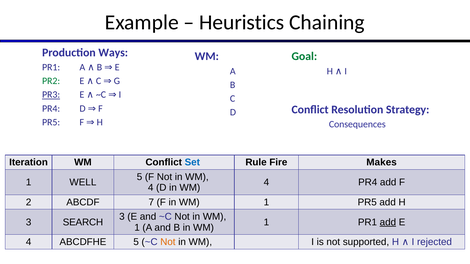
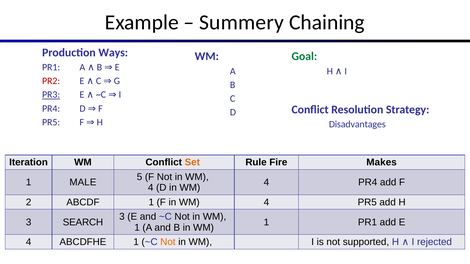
Heuristics: Heuristics -> Summery (242, 23)
PR2 colour: green -> red (51, 81)
Consequences: Consequences -> Disadvantages (357, 125)
Set colour: blue -> orange (192, 163)
WELL: WELL -> MALE (83, 183)
ABCDF 7: 7 -> 1 (151, 202)
F in WM 1: 1 -> 4 (266, 202)
add underline: present -> none (388, 222)
ABCDFHE 5: 5 -> 1 (136, 242)
